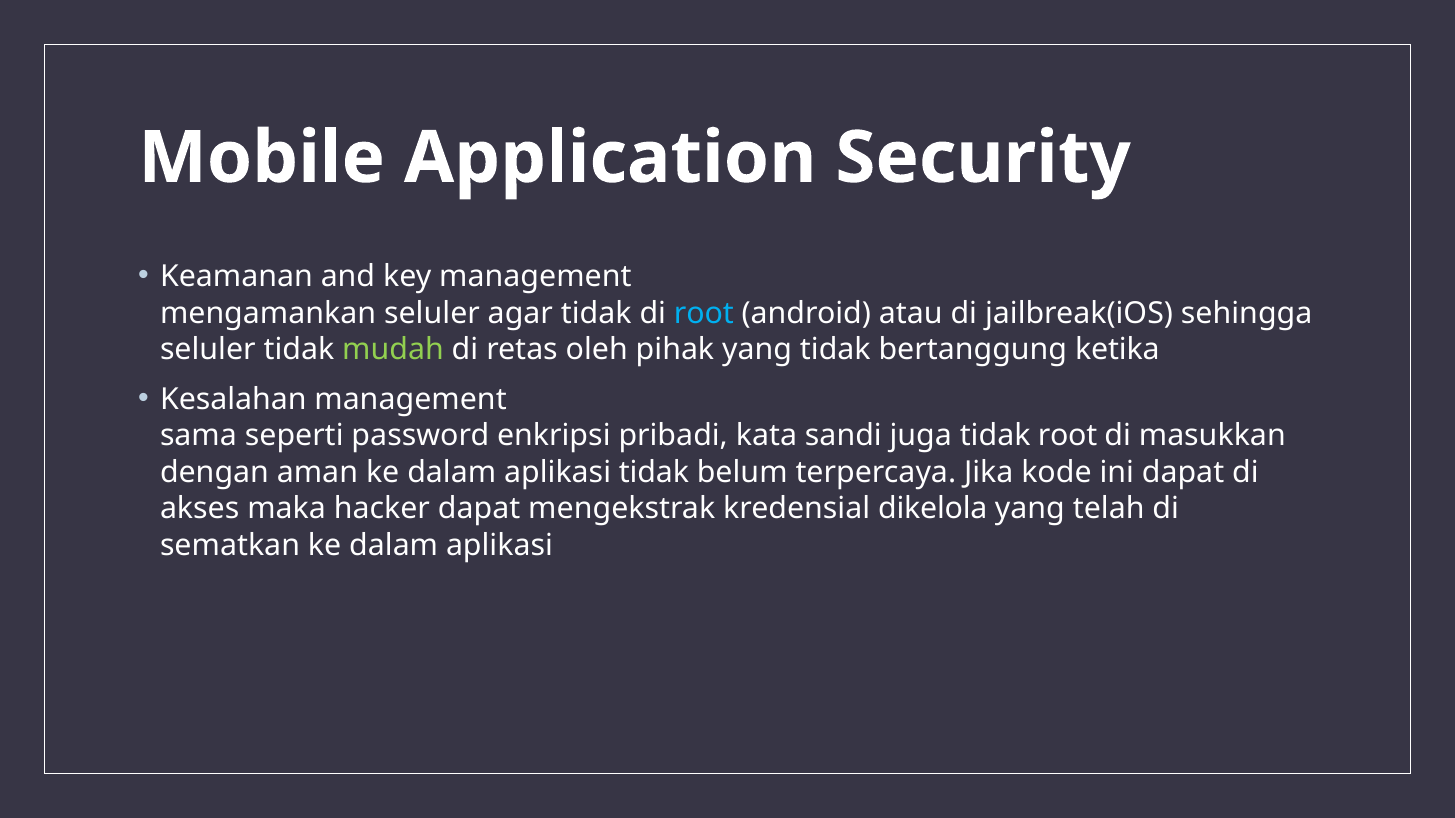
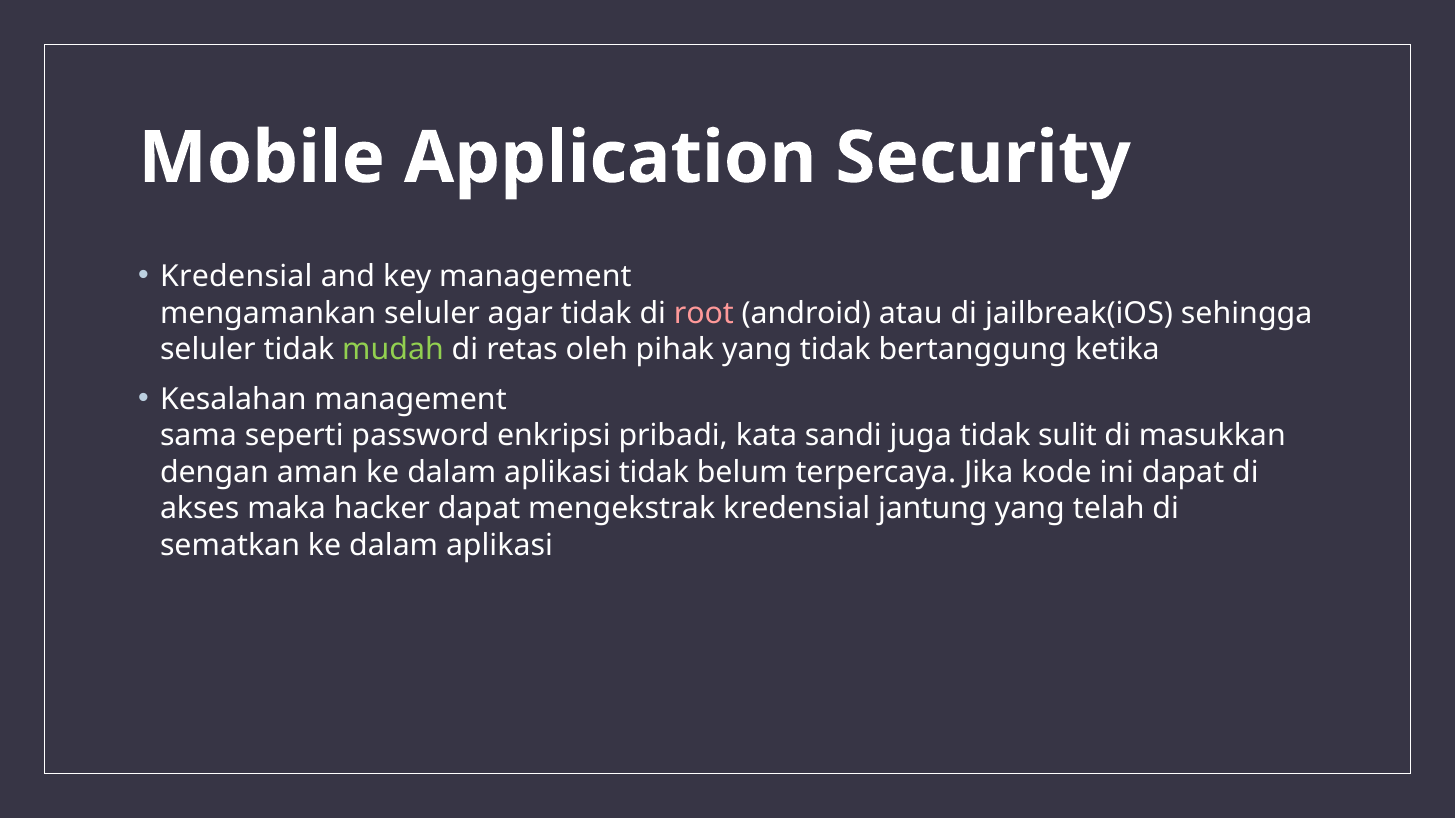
Keamanan: Keamanan -> Kredensial (236, 277)
root colour: light blue -> pink (704, 313)
tidak root: root -> sulit (1068, 436)
dikelola: dikelola -> jantung (933, 509)
